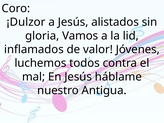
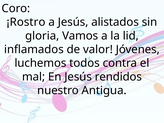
¡Dulzor: ¡Dulzor -> ¡Rostro (26, 22)
háblame: háblame -> rendidos (118, 77)
